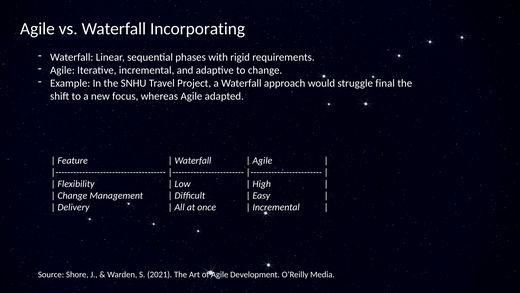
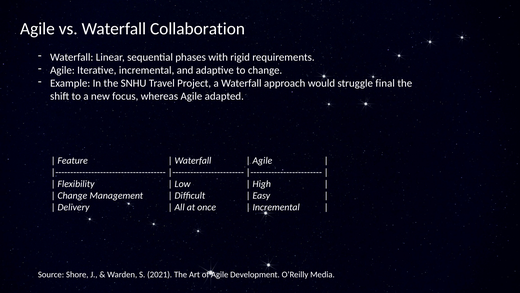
Incorporating: Incorporating -> Collaboration (197, 29)
